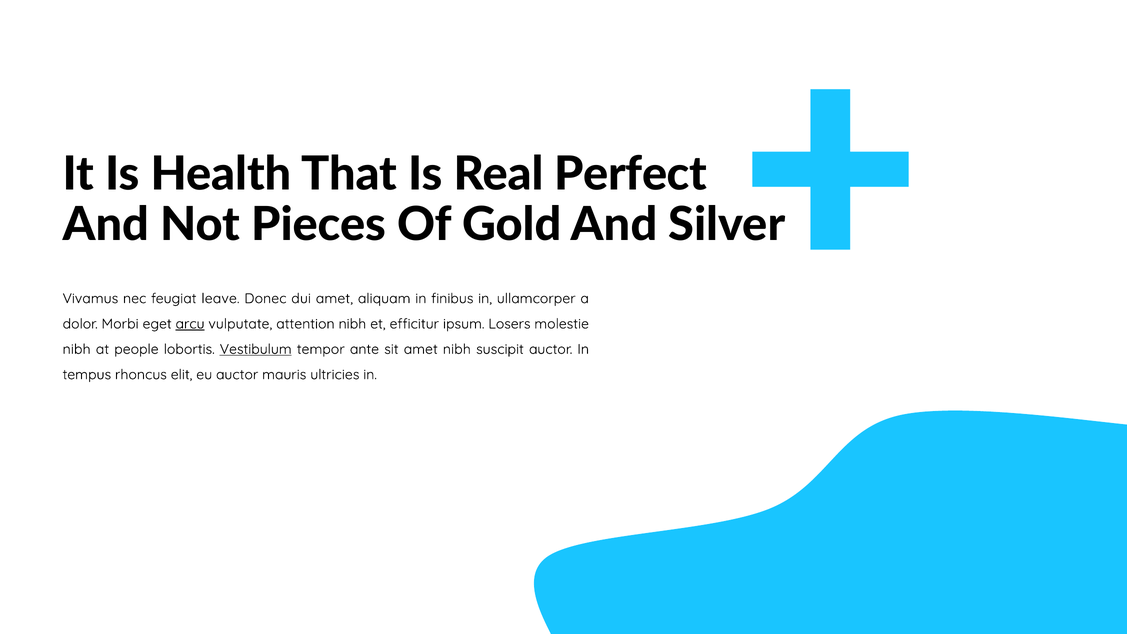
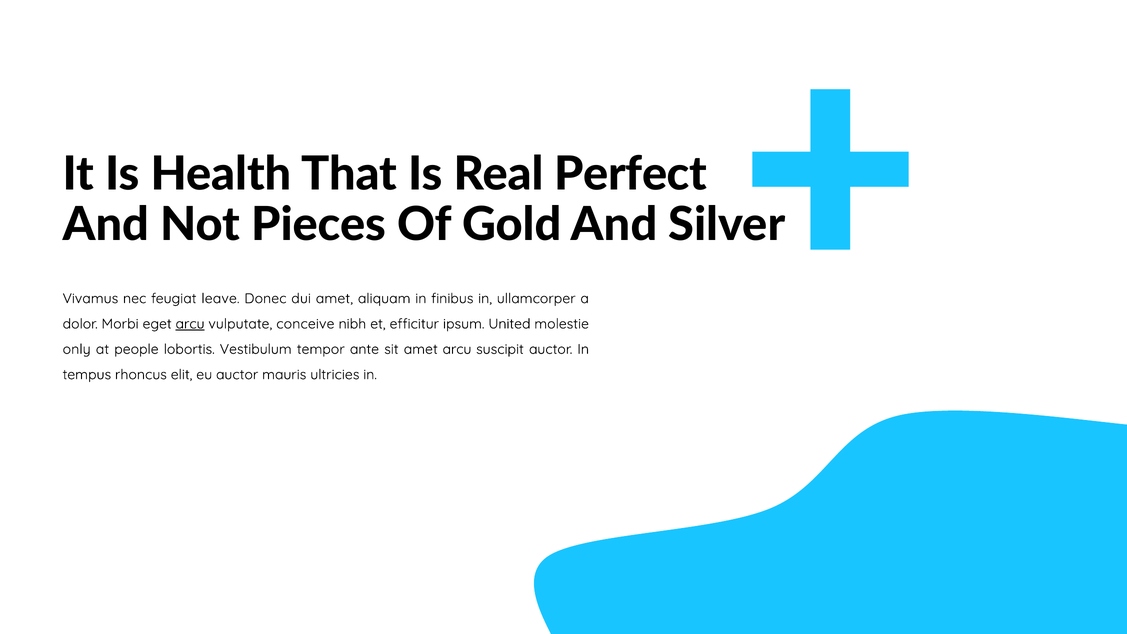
attention: attention -> conceive (305, 324)
Losers: Losers -> United (509, 324)
nibh: nibh -> only (77, 349)
Vestibulum underline: present -> none (256, 349)
amet nibh: nibh -> arcu (457, 349)
